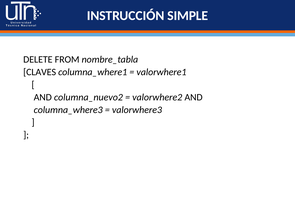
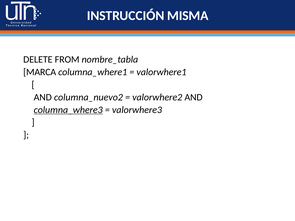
SIMPLE: SIMPLE -> MISMA (188, 16)
CLAVES: CLAVES -> MARCA (40, 72)
columna_where3 underline: none -> present (68, 110)
